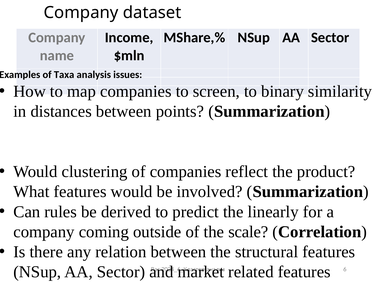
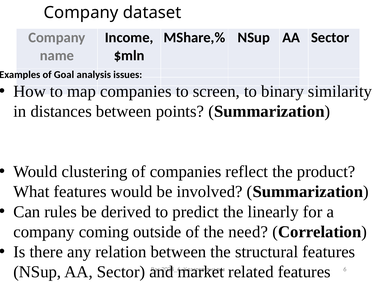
Taxa: Taxa -> Goal (64, 75)
scale: scale -> need (248, 232)
